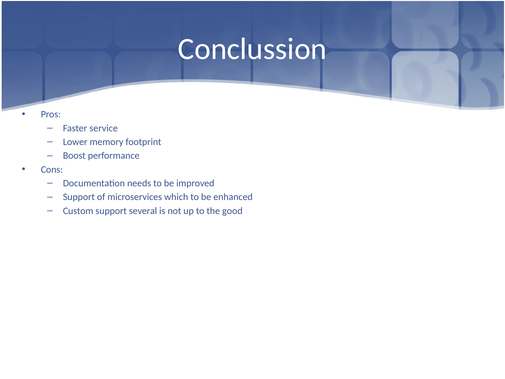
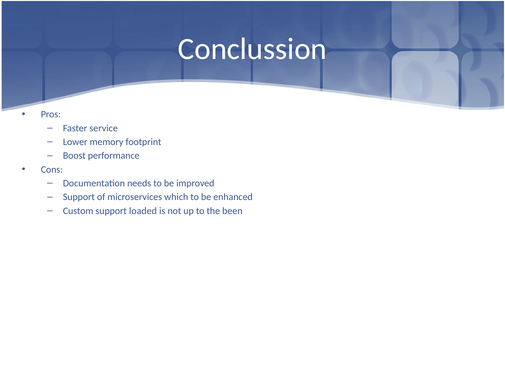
several: several -> loaded (143, 211)
good: good -> been (232, 211)
